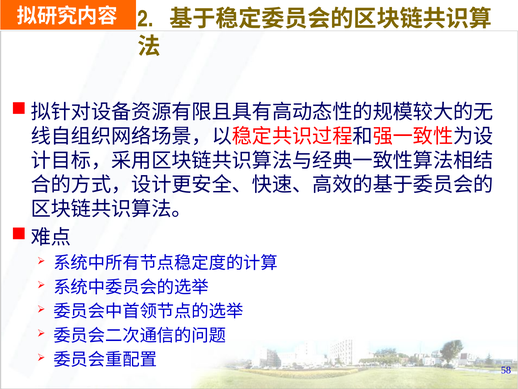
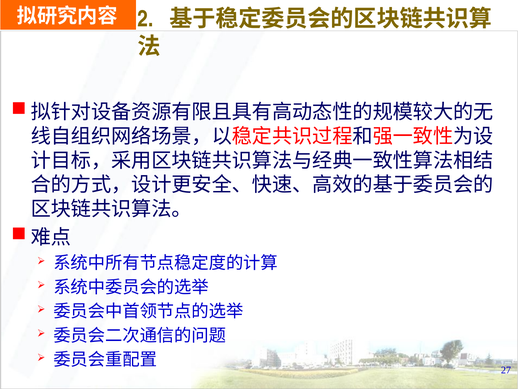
58: 58 -> 27 (506, 370)
